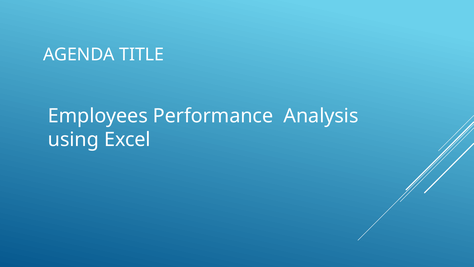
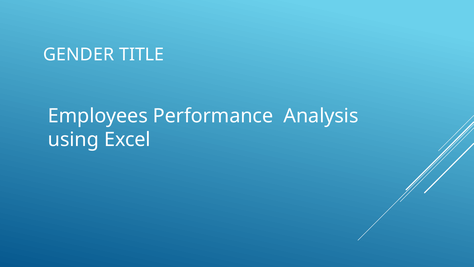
AGENDA: AGENDA -> GENDER (79, 55)
